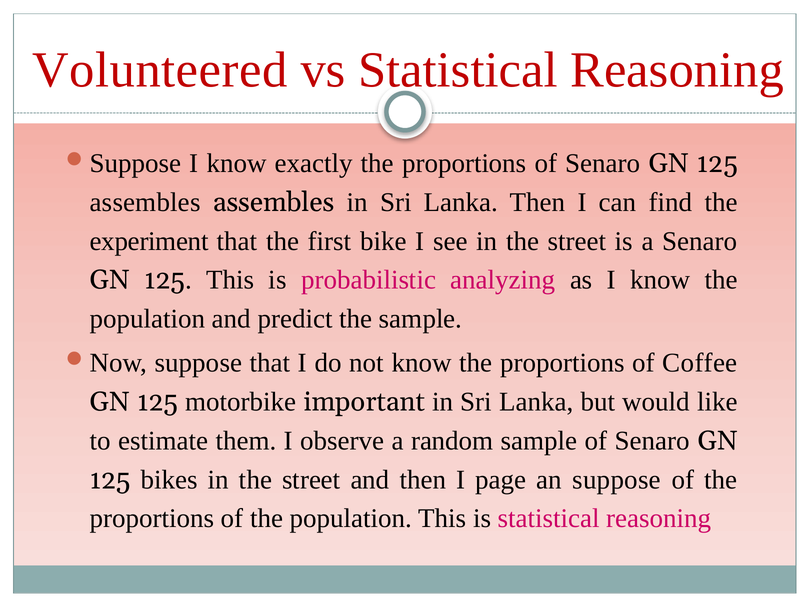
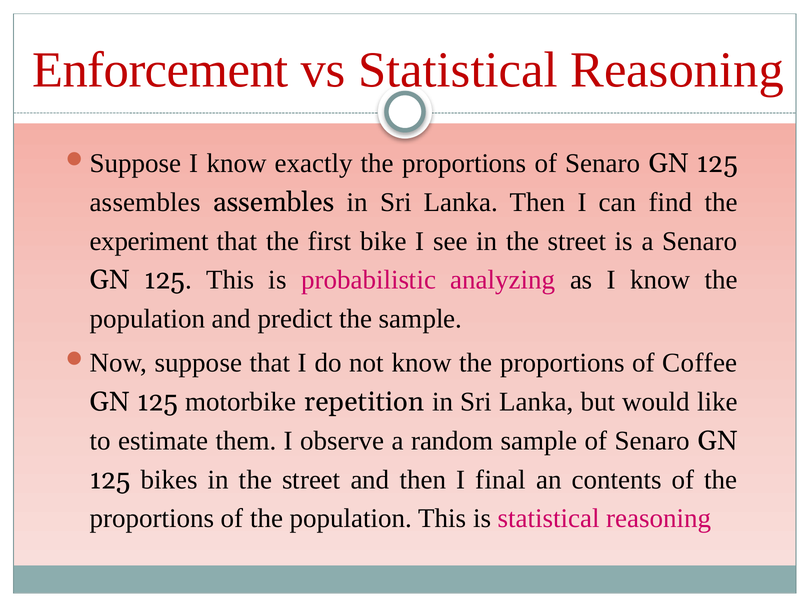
Volunteered: Volunteered -> Enforcement (160, 70)
important: important -> repetition (364, 402)
page: page -> final (501, 480)
an suppose: suppose -> contents (617, 480)
